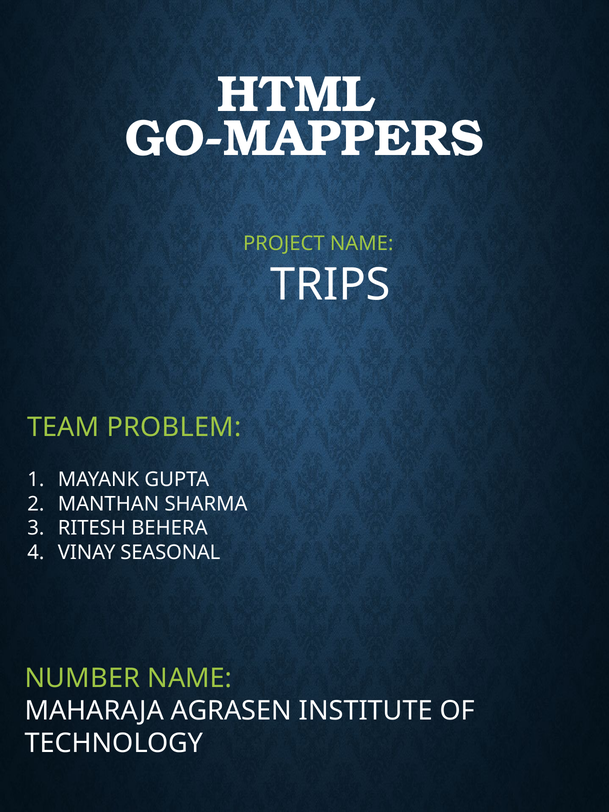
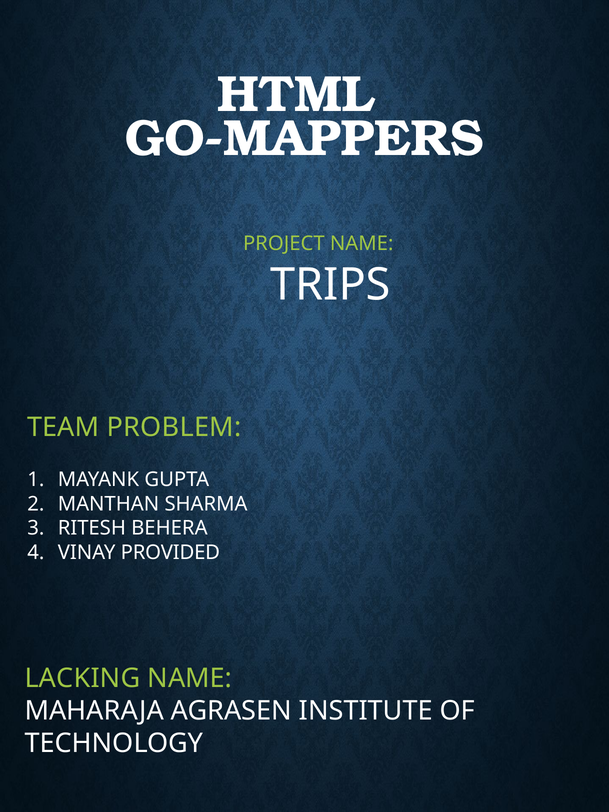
SEASONAL: SEASONAL -> PROVIDED (170, 553)
NUMBER: NUMBER -> LACKING (82, 678)
